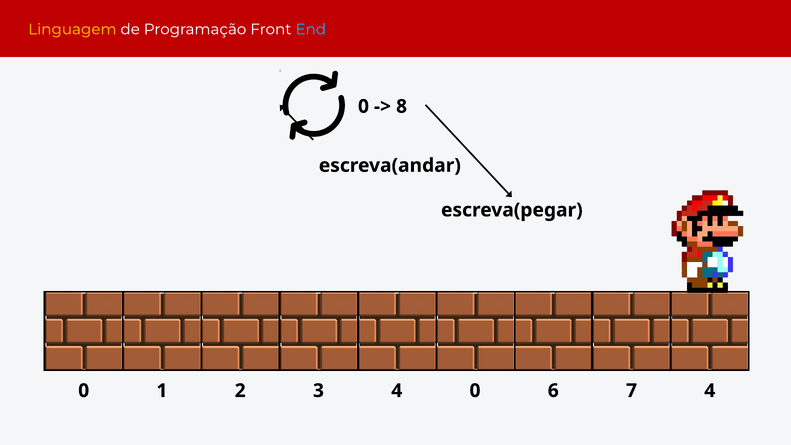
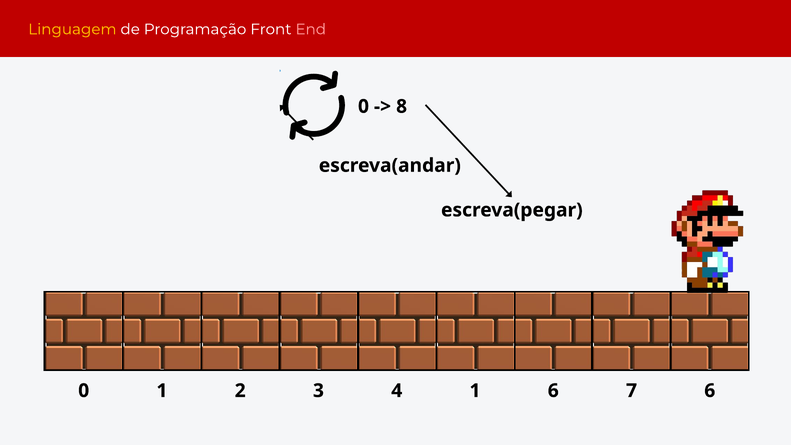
End colour: light blue -> pink (311, 29)
4 0: 0 -> 1 (475, 391)
7 4: 4 -> 6 (710, 391)
